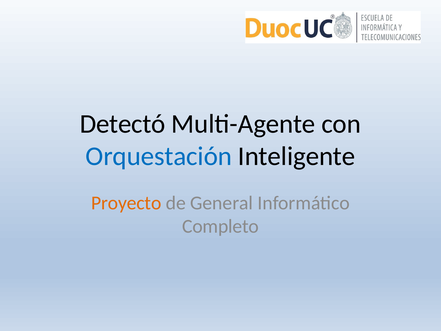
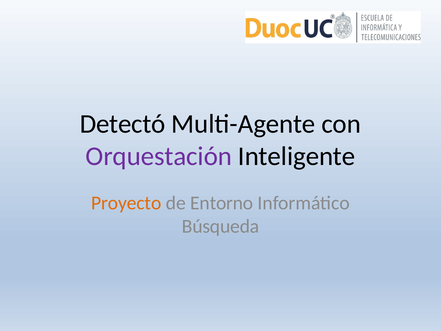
Orquestación colour: blue -> purple (159, 156)
General: General -> Entorno (222, 203)
Completo: Completo -> Búsqueda (221, 226)
